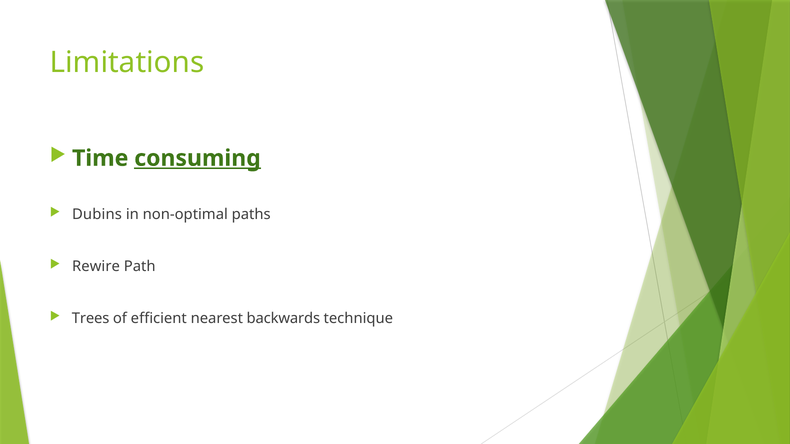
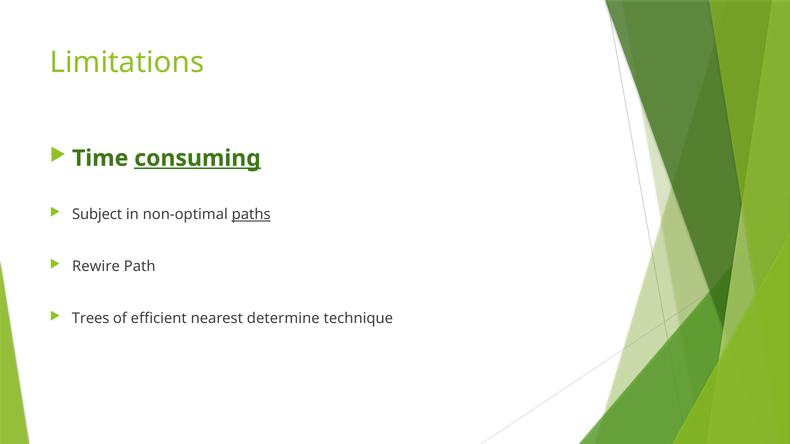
Dubins: Dubins -> Subject (97, 215)
paths underline: none -> present (251, 215)
backwards: backwards -> determine (283, 319)
